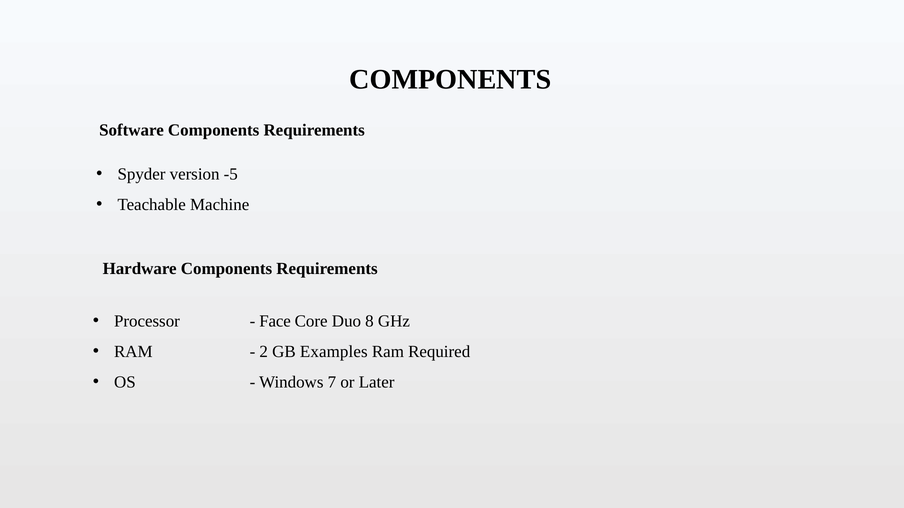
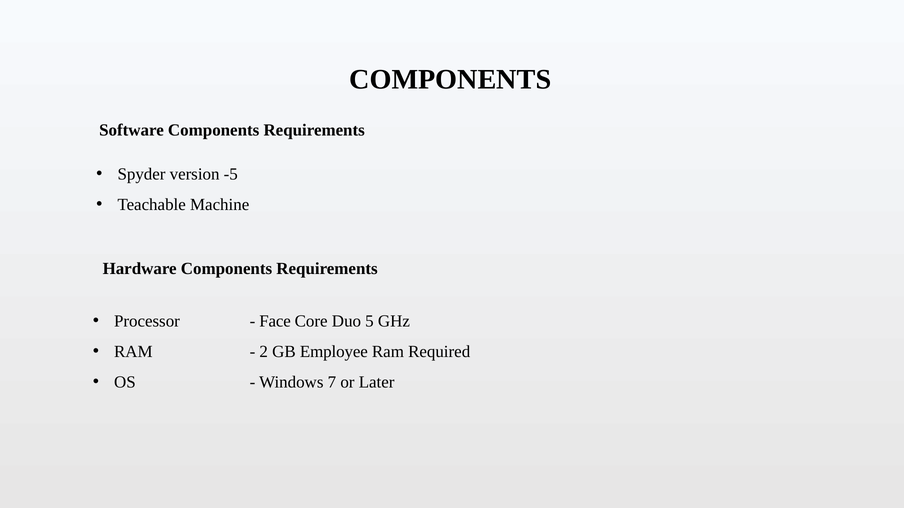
8: 8 -> 5 (369, 322)
Examples: Examples -> Employee (334, 352)
